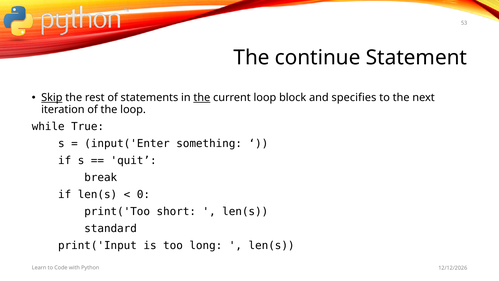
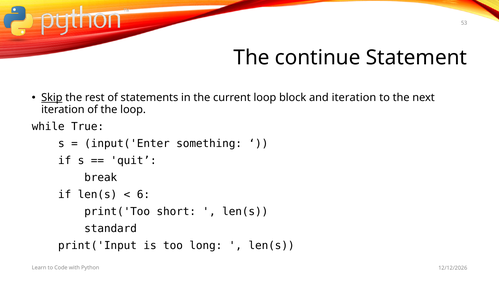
the underline: present -> none (202, 98)
and specifies: specifies -> iteration (354, 98)
0: 0 -> 6 (143, 194)
